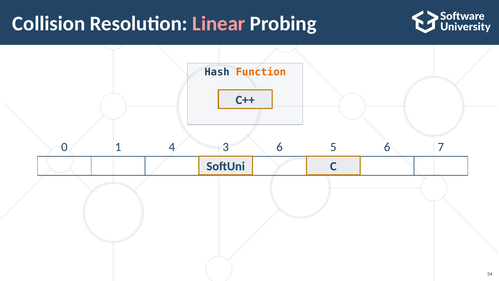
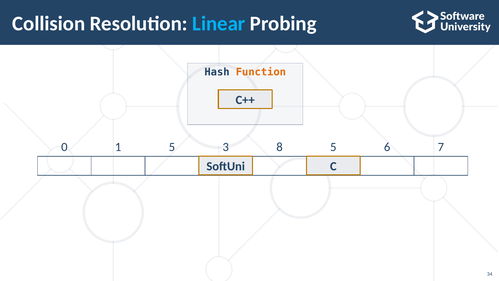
Linear colour: pink -> light blue (219, 24)
1 4: 4 -> 5 (172, 147)
3 6: 6 -> 8 (280, 147)
